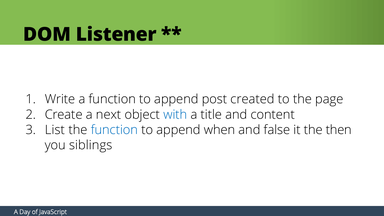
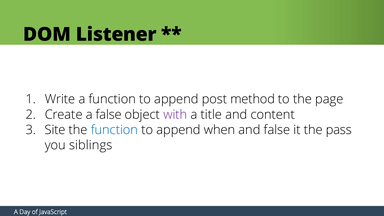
created: created -> method (253, 99)
a next: next -> false (109, 115)
with colour: blue -> purple (175, 115)
List: List -> Site (55, 130)
then: then -> pass (339, 130)
